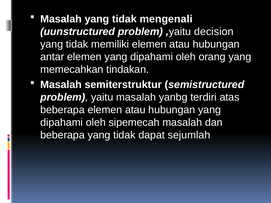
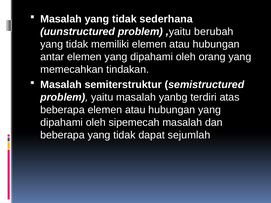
mengenali: mengenali -> sederhana (166, 19)
decision: decision -> berubah (214, 32)
